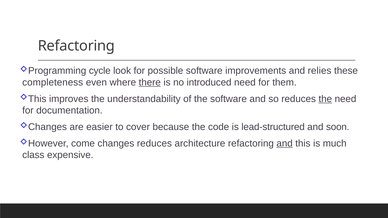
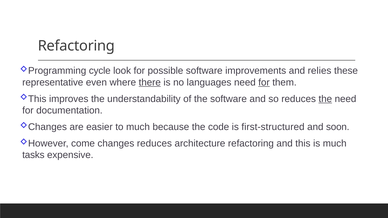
completeness: completeness -> representative (53, 82)
introduced: introduced -> languages (209, 82)
for underline: none -> present (264, 82)
to cover: cover -> much (138, 127)
lead-structured: lead-structured -> first-structured (273, 127)
and underline: present -> none (285, 144)
class: class -> tasks (33, 155)
